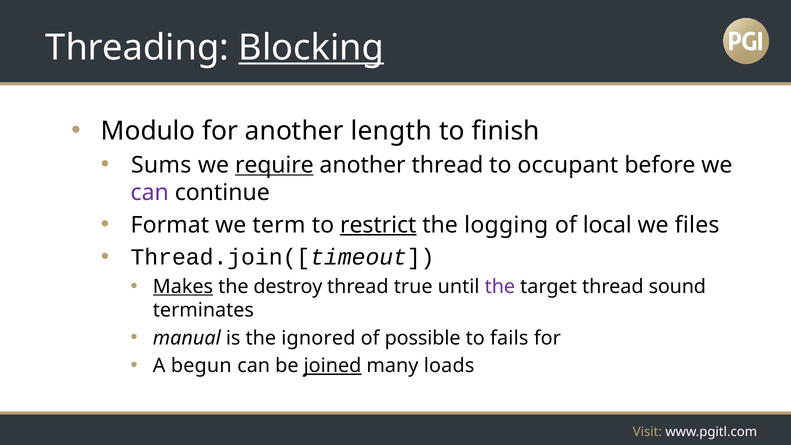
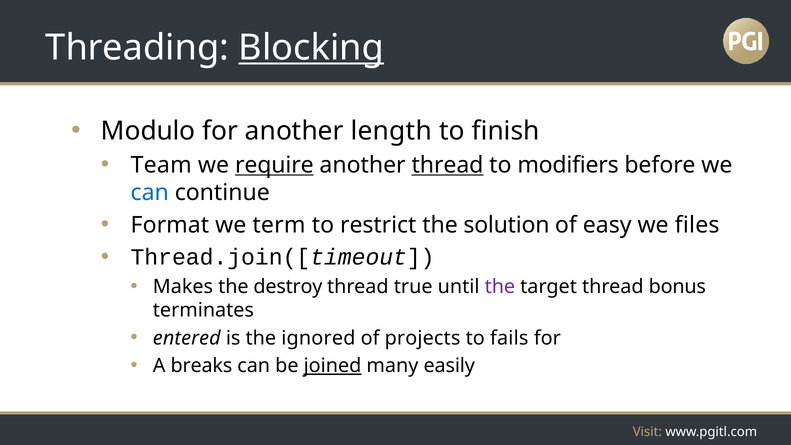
Sums: Sums -> Team (161, 165)
thread underline: none -> present (448, 165)
occupant: occupant -> modifiers (568, 165)
can colour: purple -> blue (150, 193)
restrict underline: present -> none (378, 225)
logging: logging -> solution (506, 225)
local: local -> easy (607, 225)
Makes underline: present -> none (183, 287)
sound: sound -> bonus (677, 287)
manual: manual -> entered (187, 338)
possible: possible -> projects (423, 338)
begun: begun -> breaks (201, 366)
loads: loads -> easily (449, 366)
